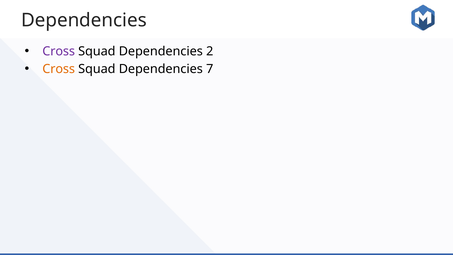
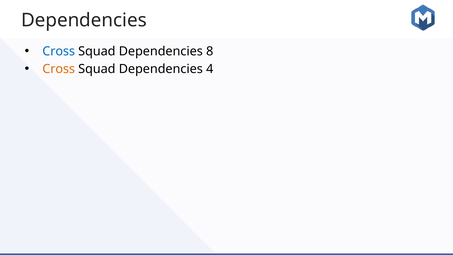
Cross colour: purple -> blue (59, 51)
2: 2 -> 8 (210, 51)
7: 7 -> 4 (210, 69)
